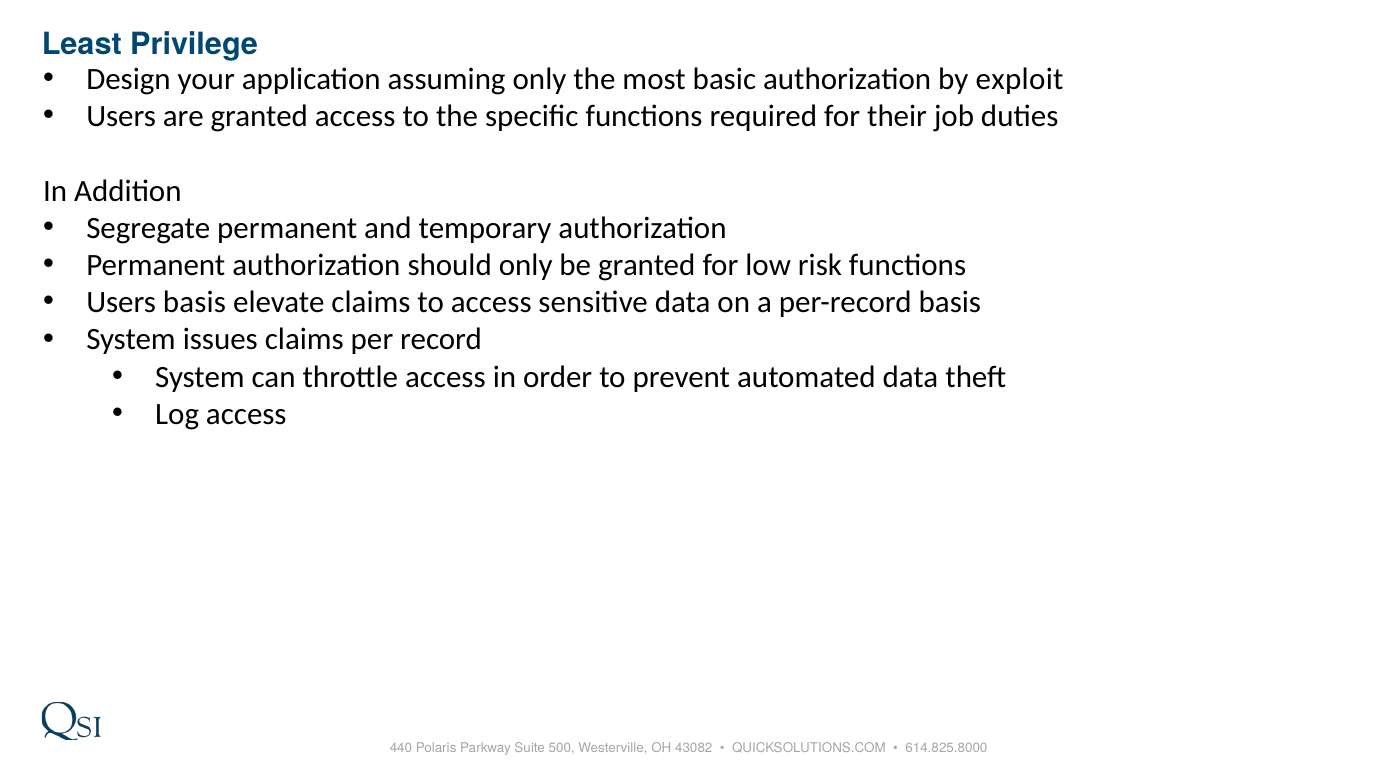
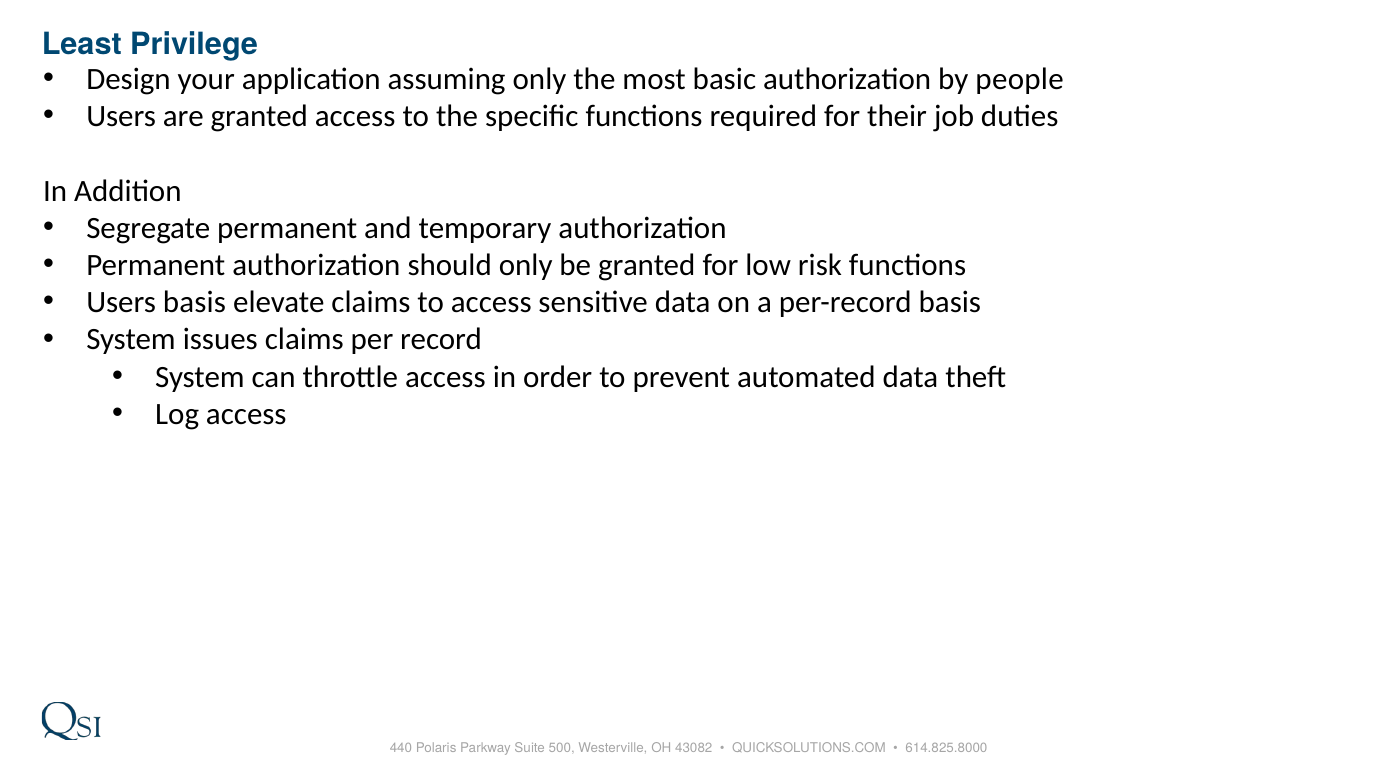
exploit: exploit -> people (1020, 79)
